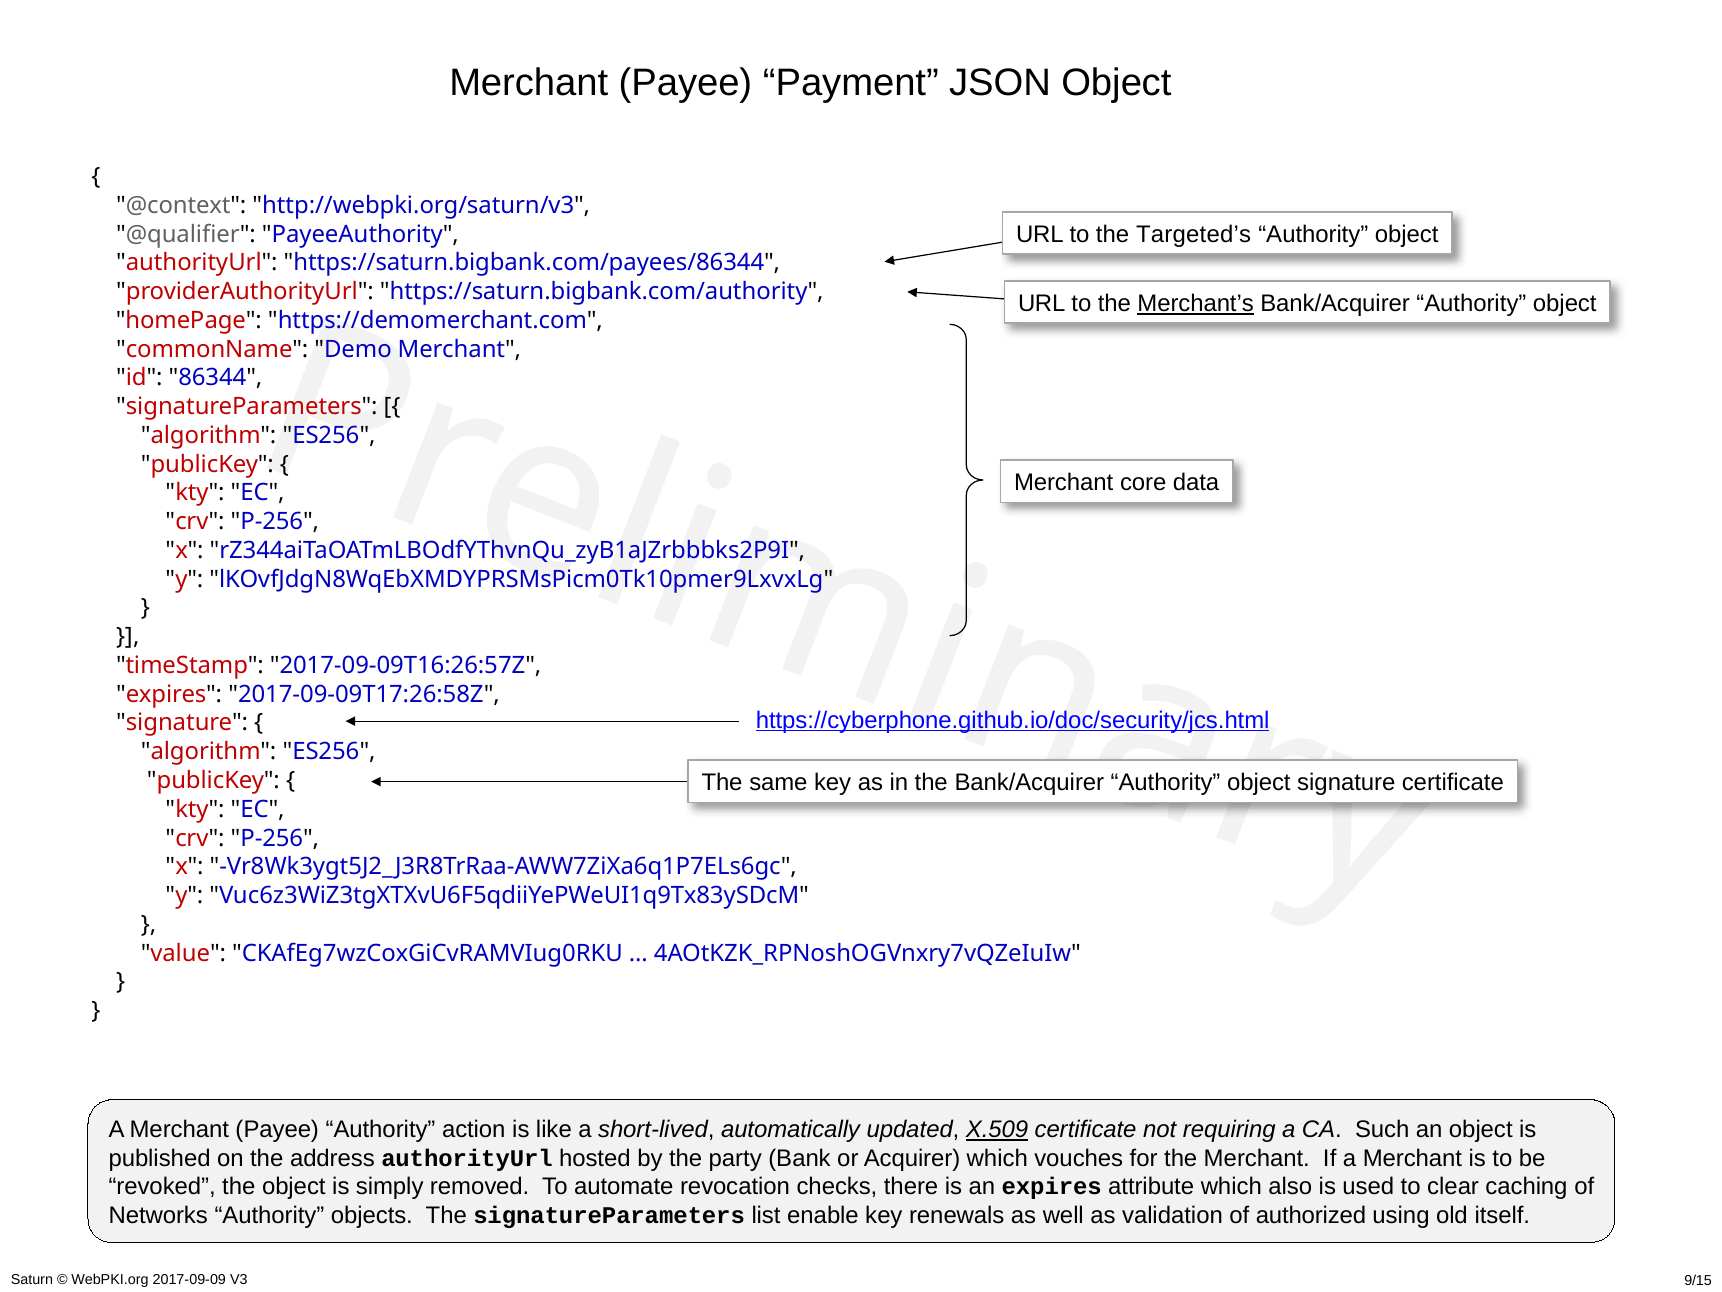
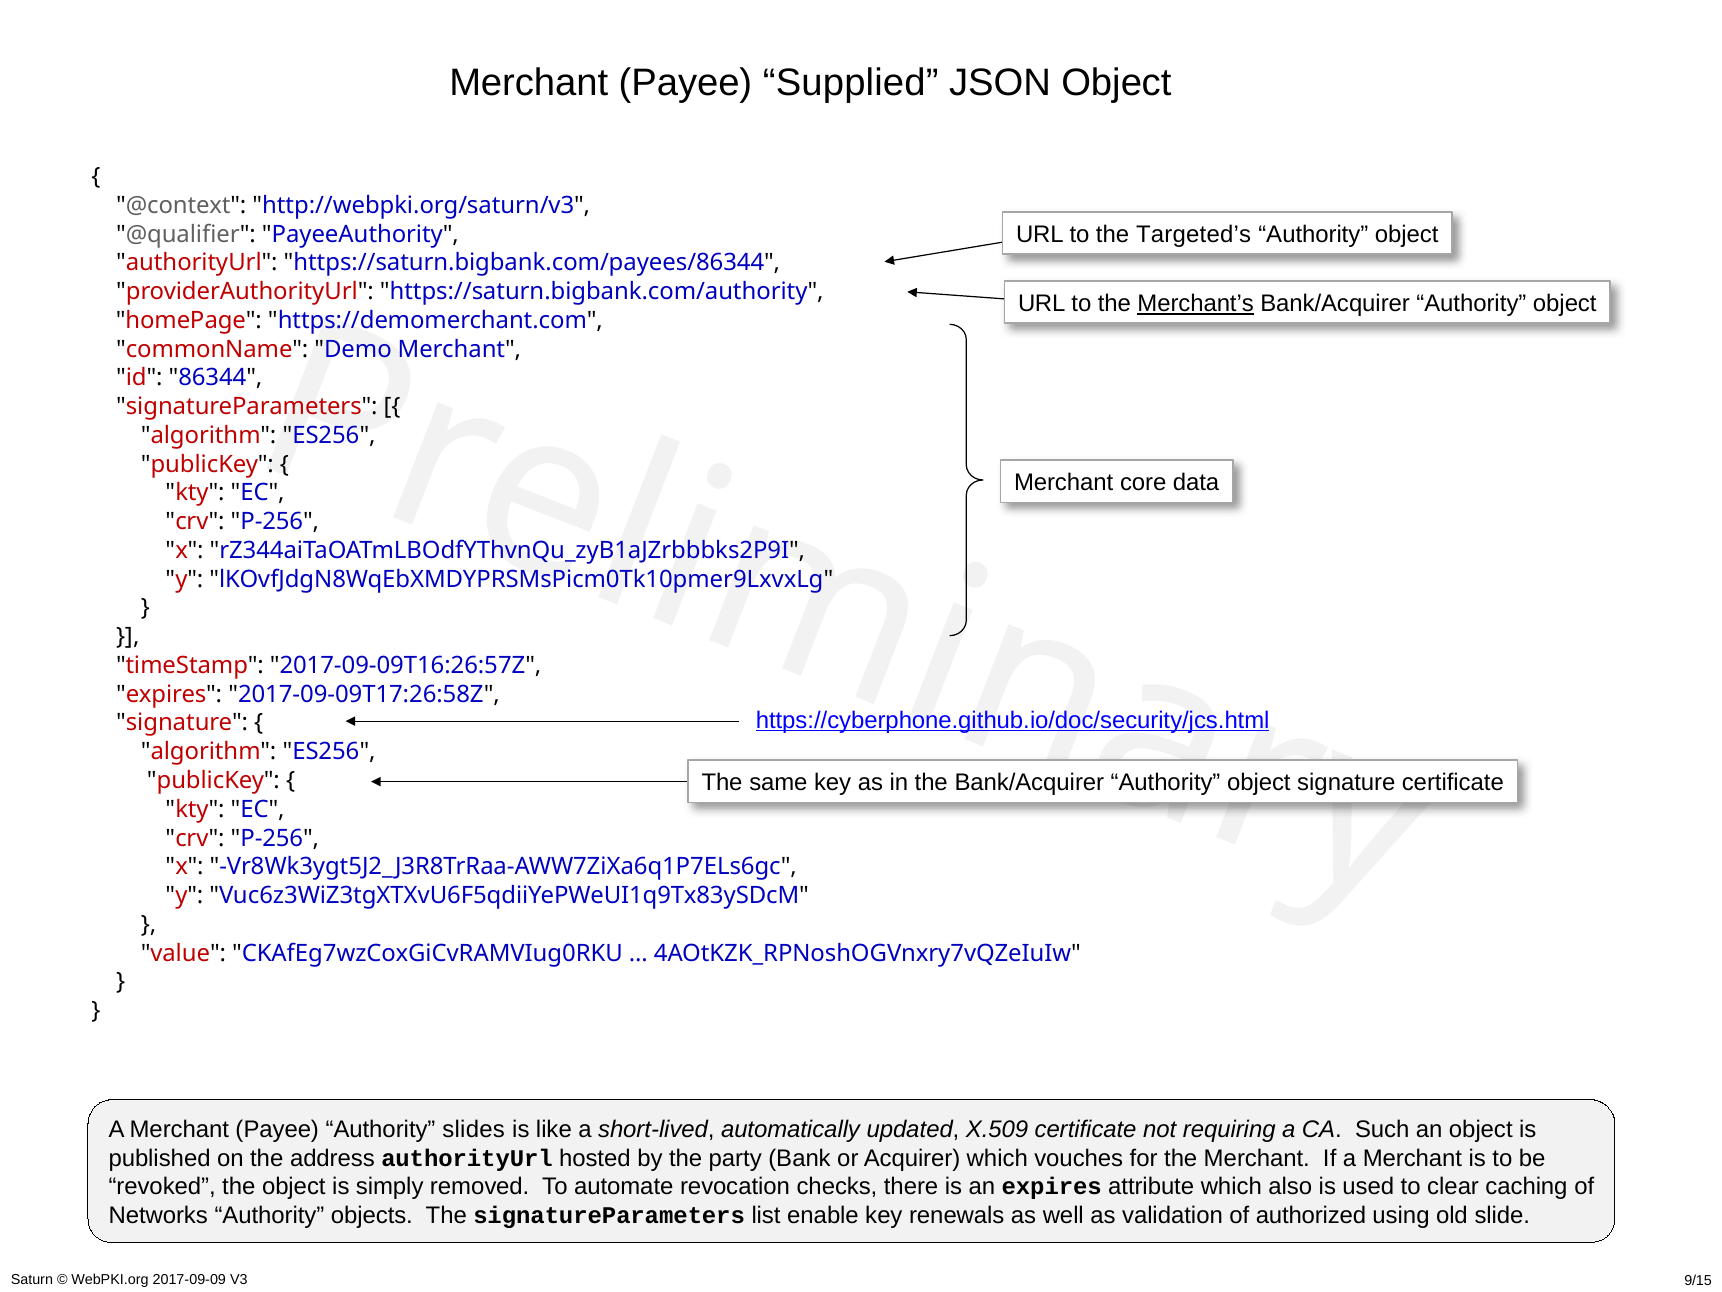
Payment: Payment -> Supplied (851, 83)
action: action -> slides (474, 1129)
X.509 underline: present -> none (997, 1129)
itself: itself -> slide (1502, 1215)
